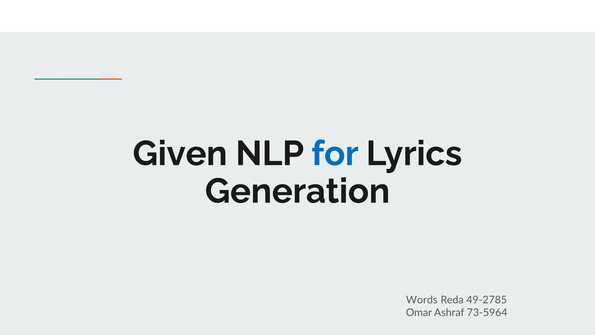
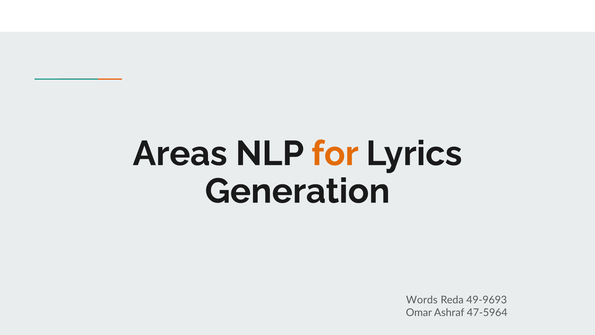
Given: Given -> Areas (180, 154)
for colour: blue -> orange (335, 154)
49-2785: 49-2785 -> 49-9693 (487, 300)
73-5964: 73-5964 -> 47-5964 (487, 312)
